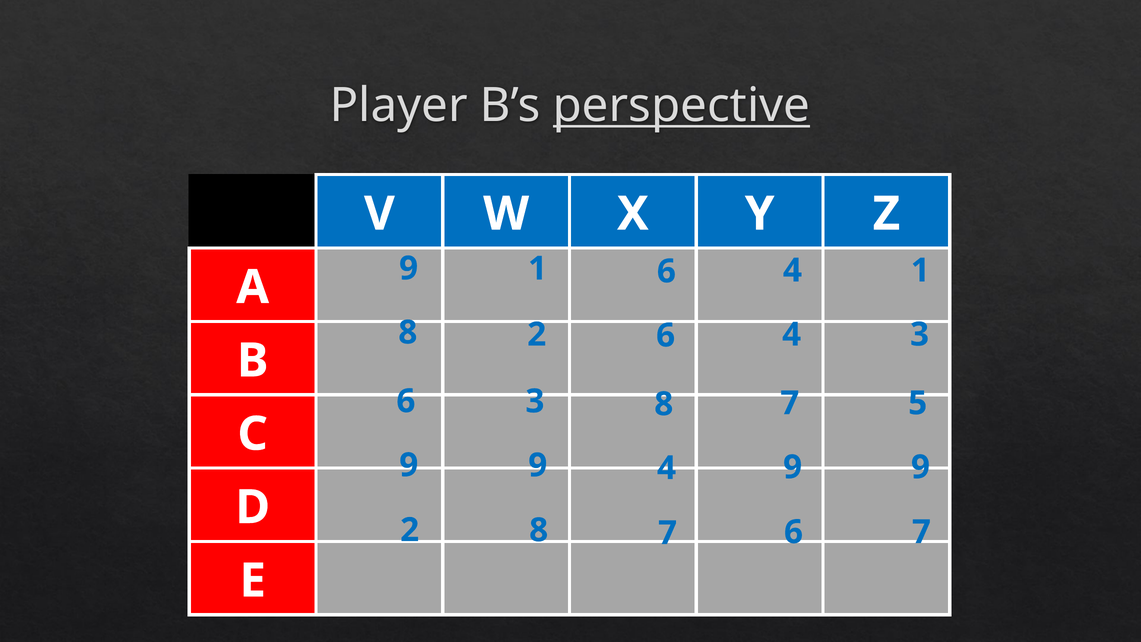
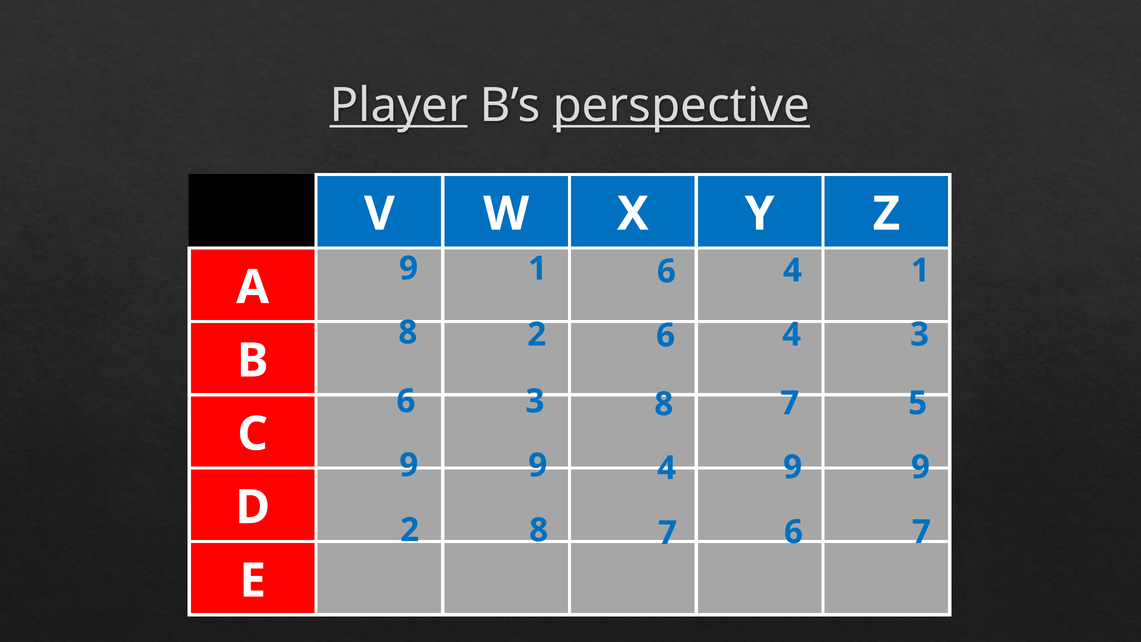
Player underline: none -> present (399, 106)
